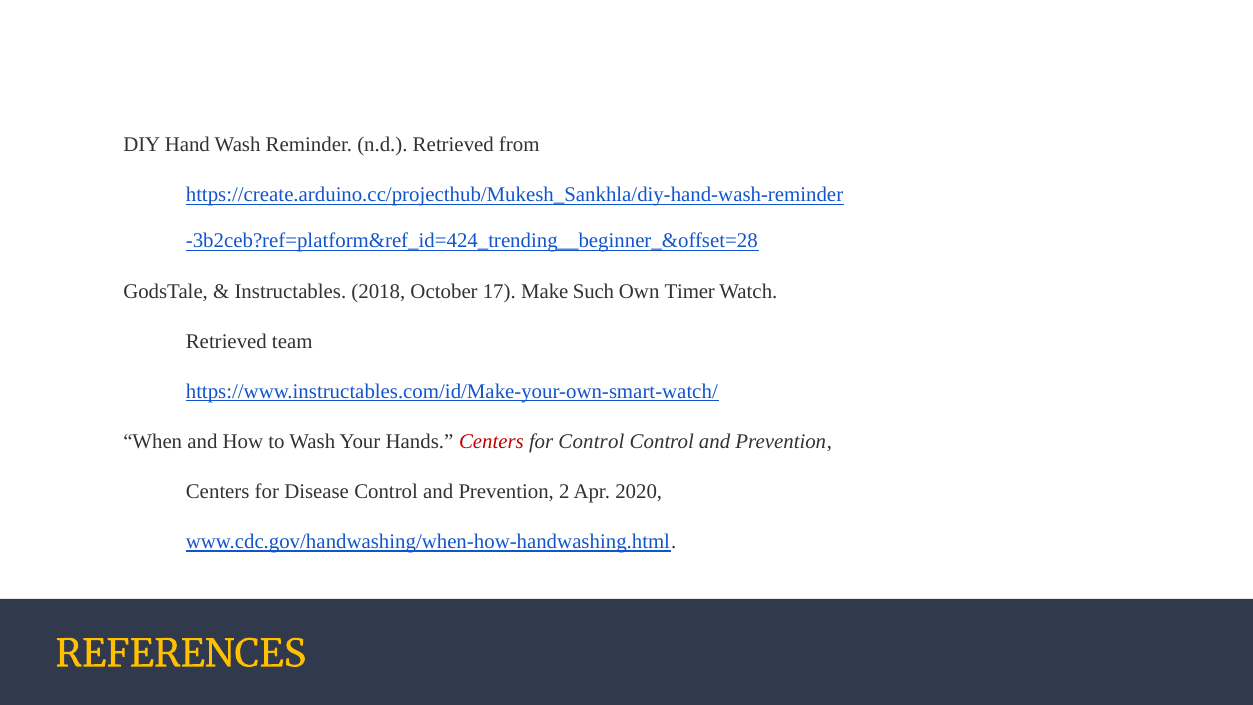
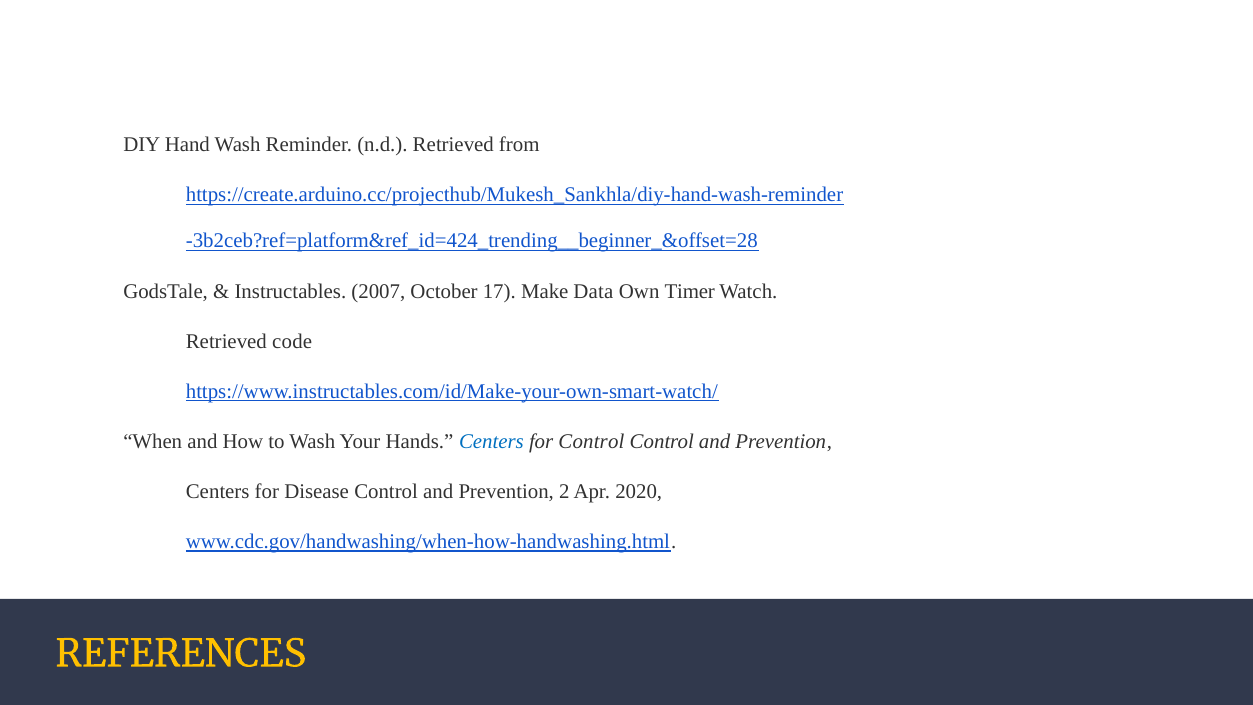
2018: 2018 -> 2007 (378, 291)
Such: Such -> Data (593, 291)
team: team -> code (292, 341)
Centers colour: red -> blue (491, 441)
